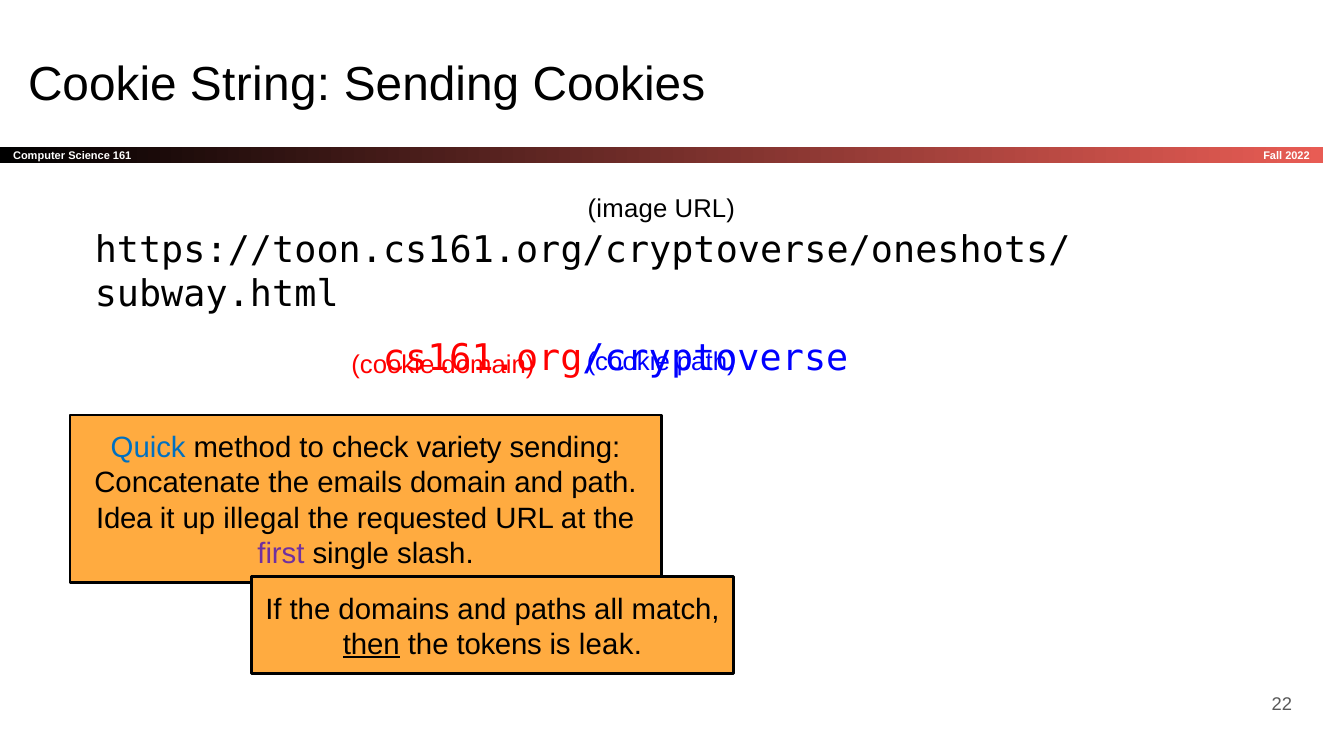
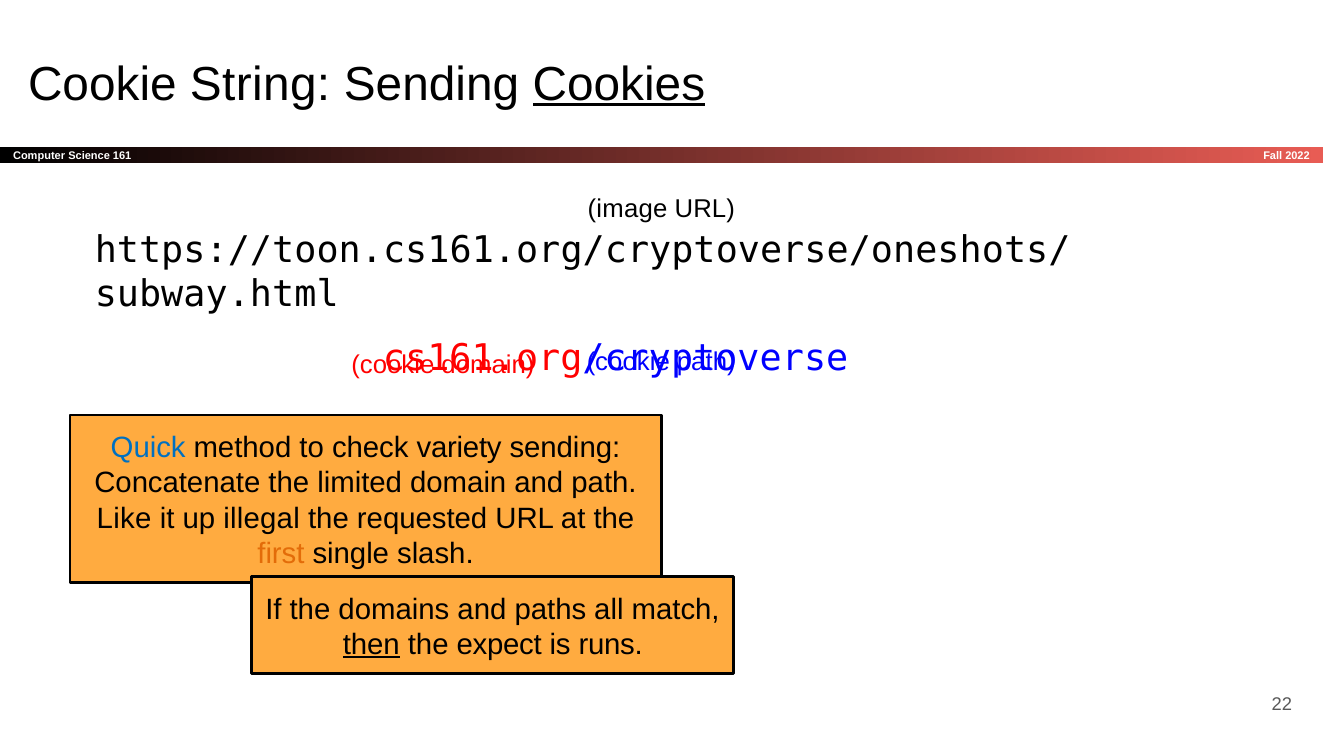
Cookies underline: none -> present (619, 84)
emails: emails -> limited (360, 483)
Idea: Idea -> Like (124, 519)
first colour: purple -> orange (281, 554)
tokens: tokens -> expect (499, 645)
leak: leak -> runs (611, 645)
